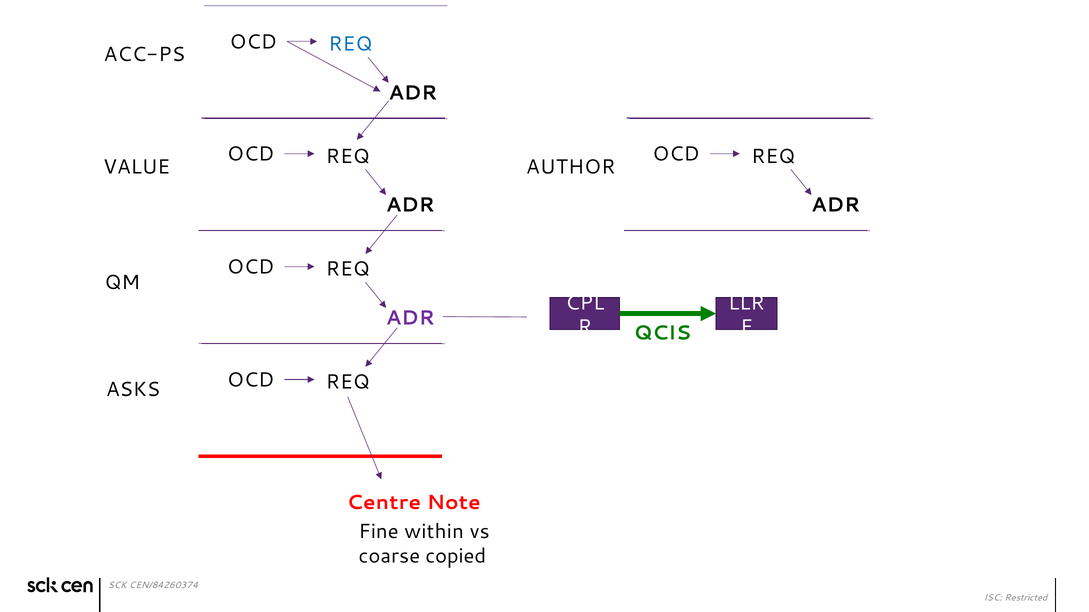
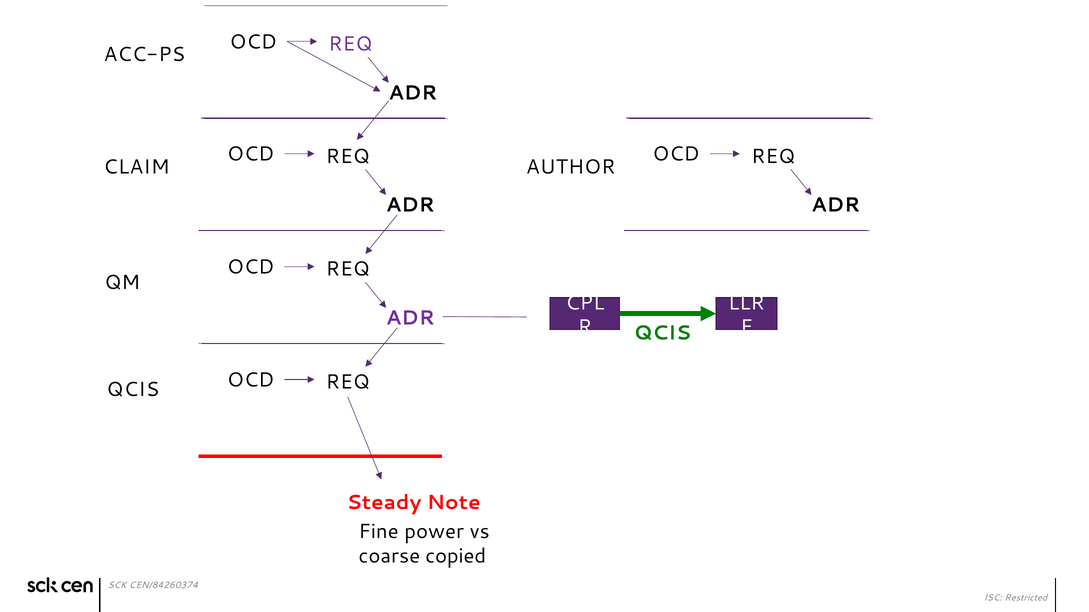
REQ colour: blue -> purple (350, 44)
VALUE: VALUE -> CLAIM (136, 167)
ASKS: ASKS -> QCIS (133, 390)
Centre: Centre -> Steady (384, 503)
within: within -> power (434, 532)
